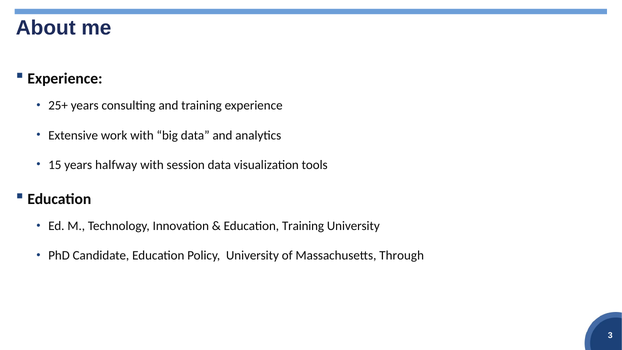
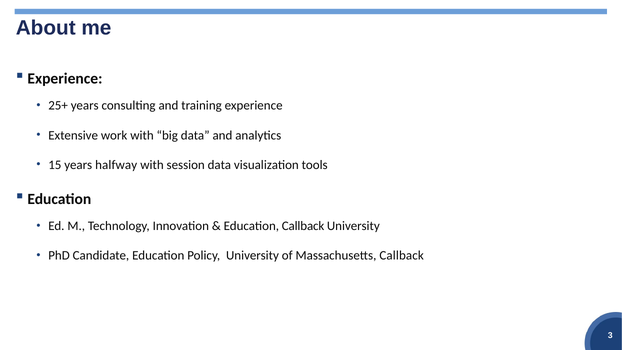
Education Training: Training -> Callback (303, 226)
Massachusetts Through: Through -> Callback (402, 255)
